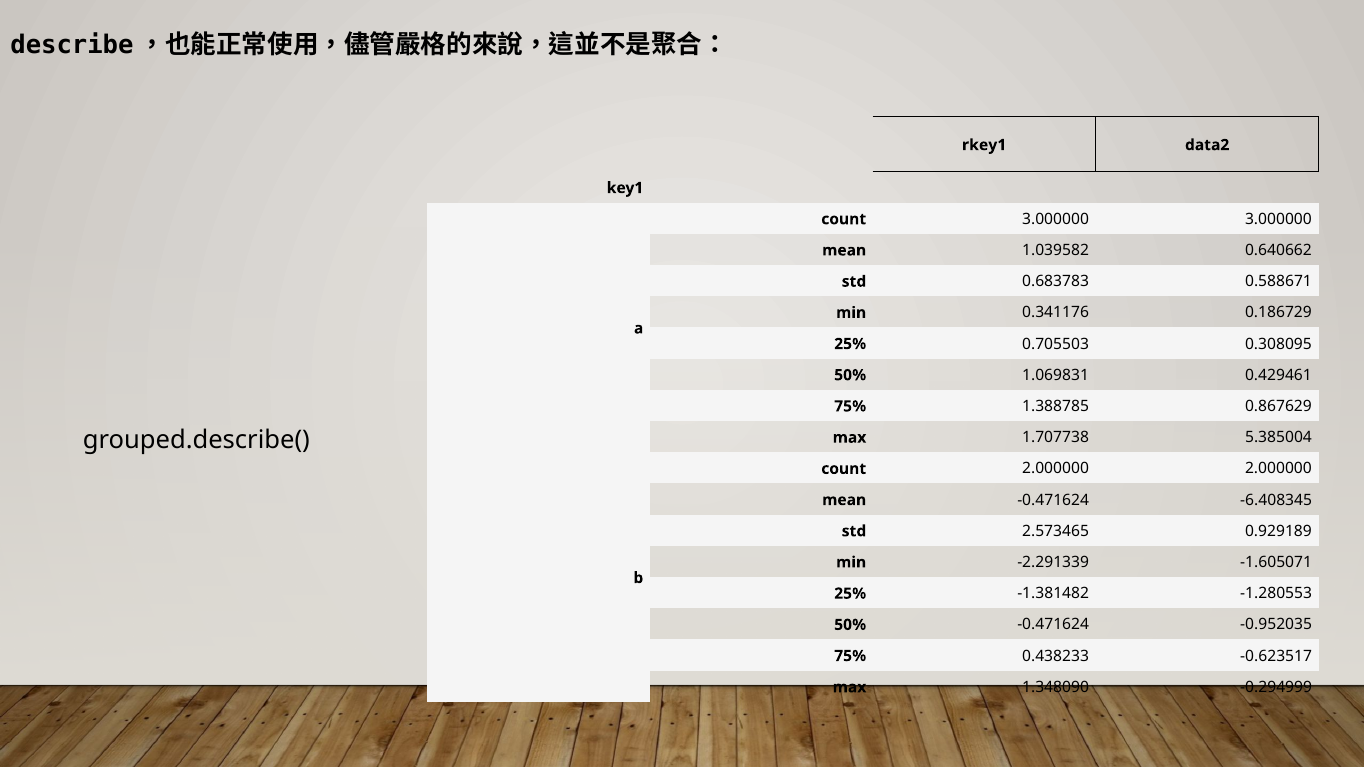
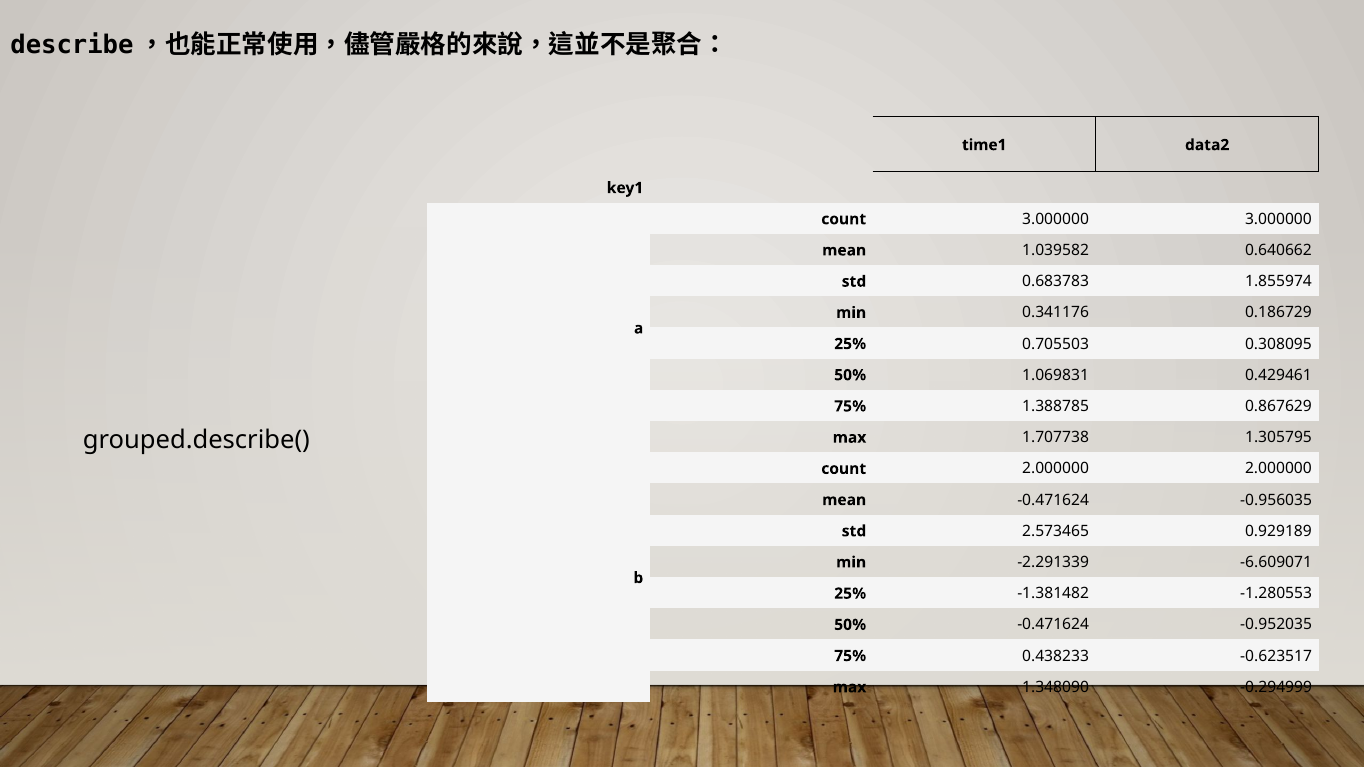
rkey1: rkey1 -> time1 (984, 145)
0.588671: 0.588671 -> 1.855974 (1279, 282)
5.385004: 5.385004 -> 1.305795 (1279, 438)
-6.408345: -6.408345 -> -0.956035 (1276, 500)
-1.605071: -1.605071 -> -6.609071 (1276, 563)
